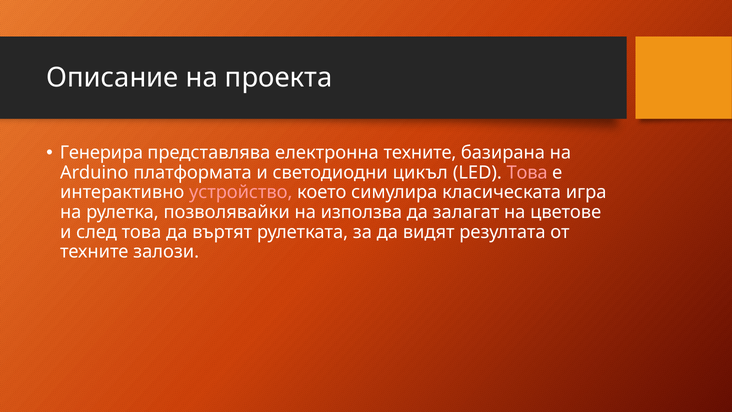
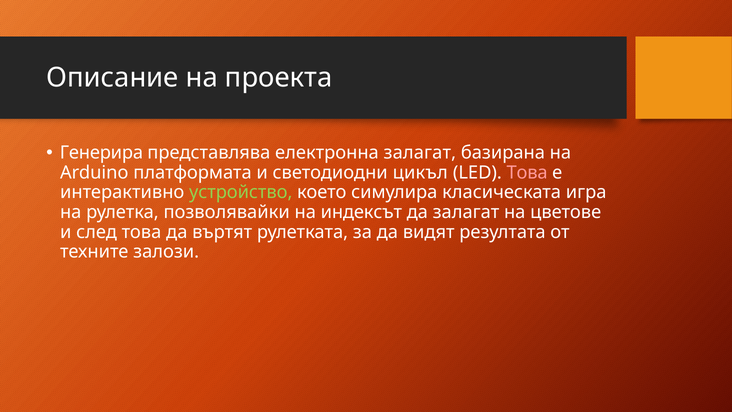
електронна техните: техните -> залагат (420, 153)
устройство colour: pink -> light green (241, 192)
използва: използва -> индексът (361, 212)
